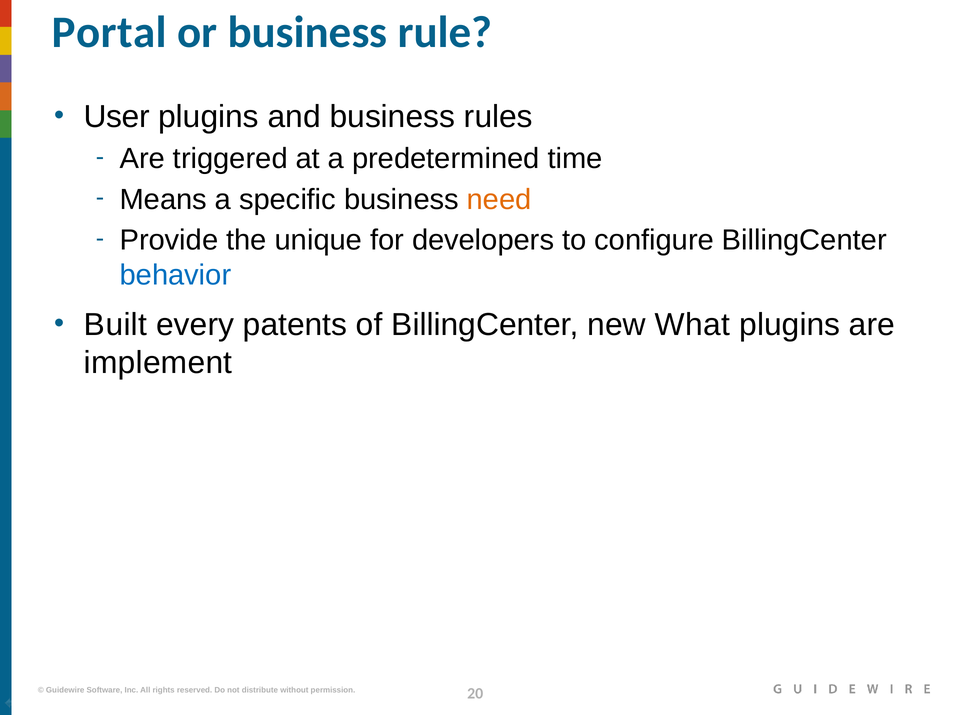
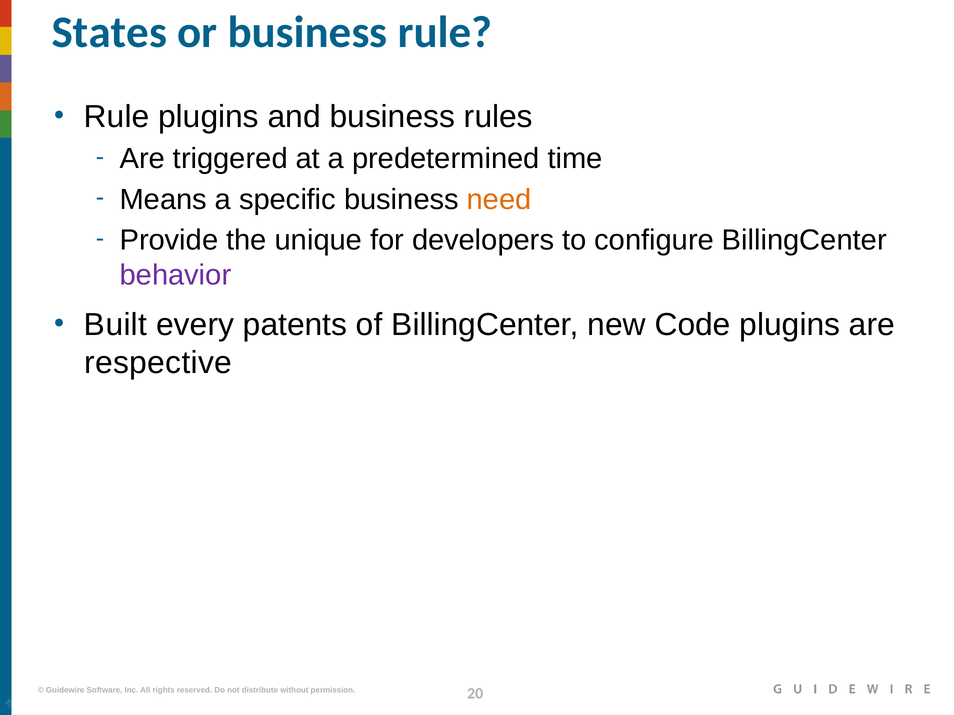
Portal: Portal -> States (109, 32)
User: User -> Rule (117, 117)
behavior colour: blue -> purple (176, 275)
What: What -> Code (693, 325)
implement: implement -> respective (158, 363)
